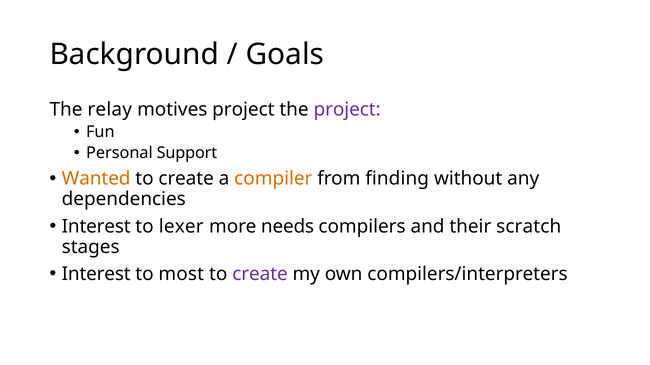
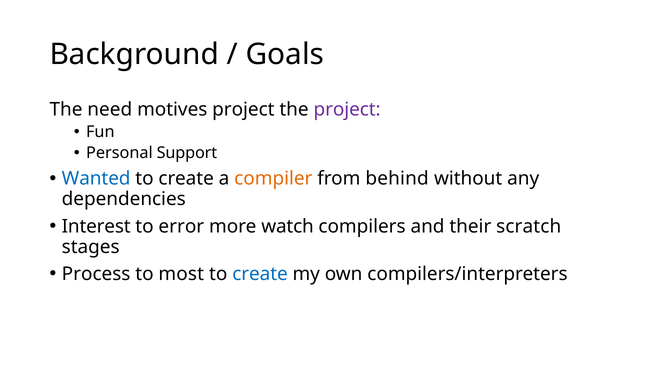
relay: relay -> need (110, 110)
Wanted colour: orange -> blue (96, 179)
finding: finding -> behind (397, 179)
lexer: lexer -> error (181, 227)
needs: needs -> watch (288, 227)
Interest: Interest -> Process (96, 274)
create colour: purple -> blue (260, 274)
